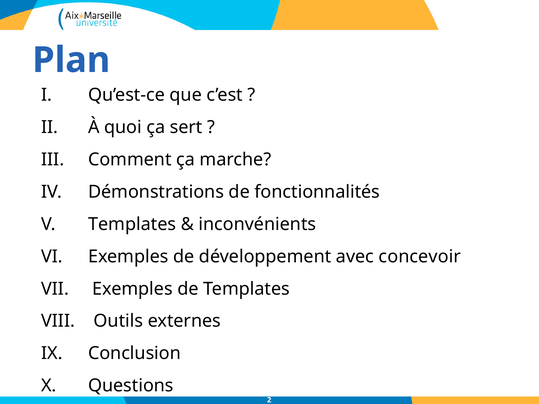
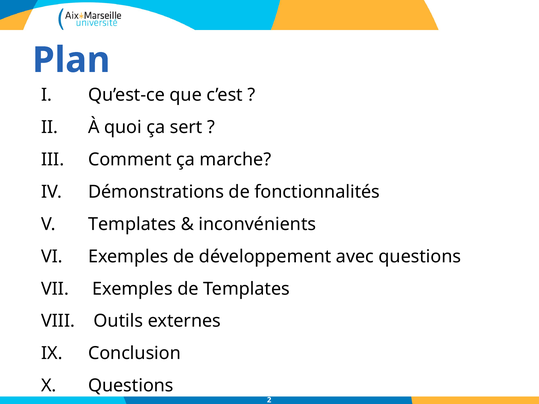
avec concevoir: concevoir -> questions (420, 257)
